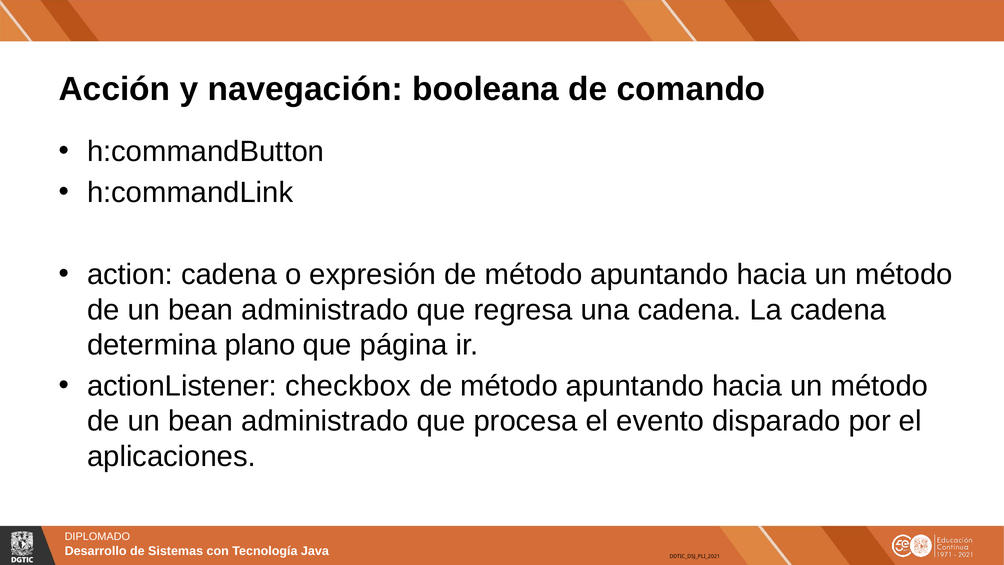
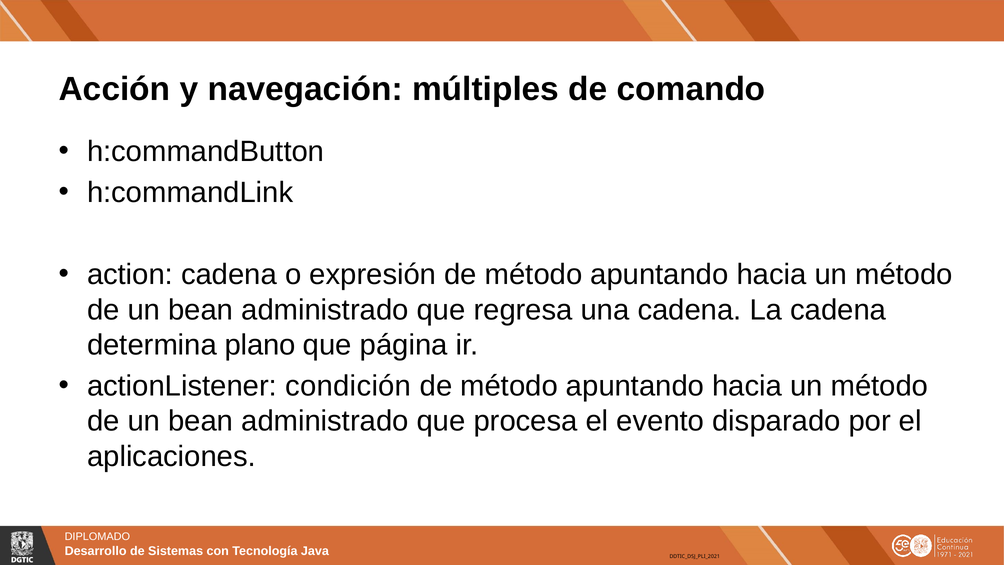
booleana: booleana -> múltiples (486, 89)
checkbox: checkbox -> condición (348, 386)
